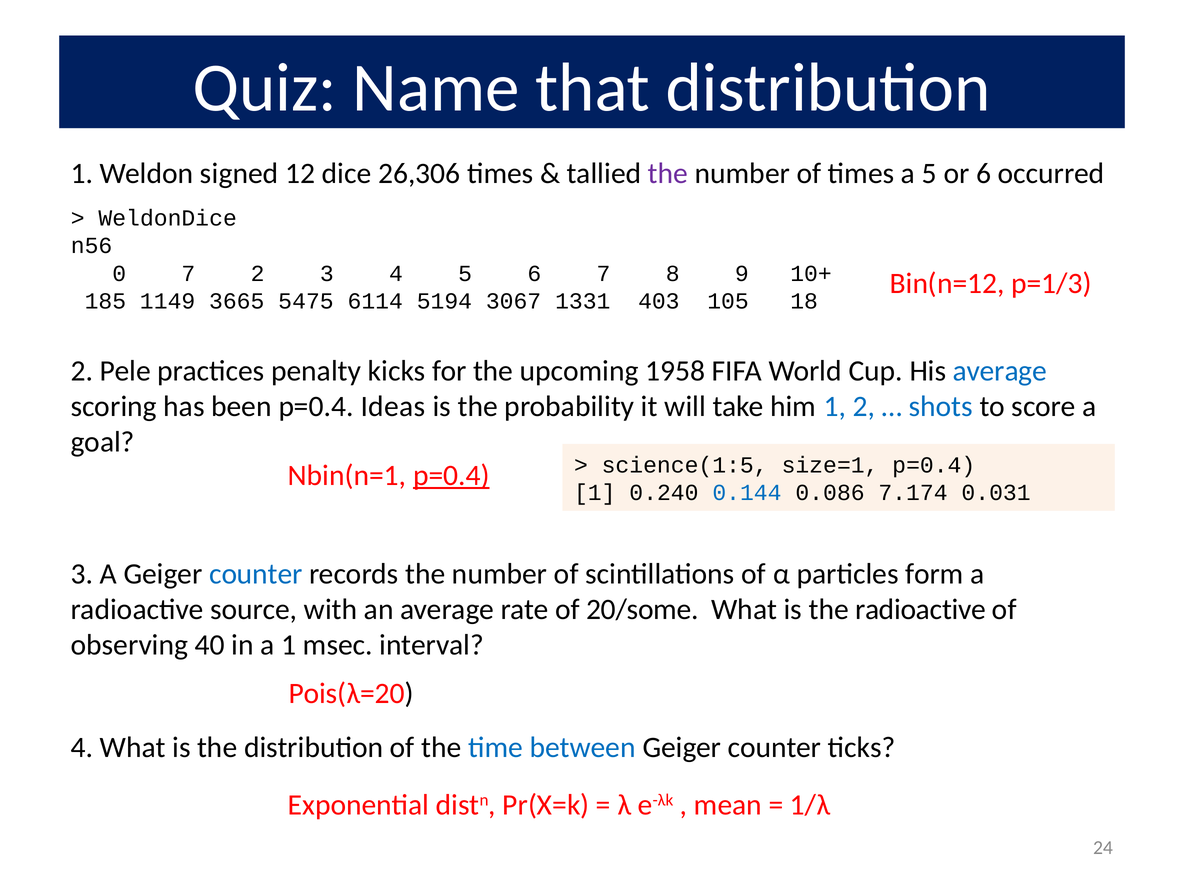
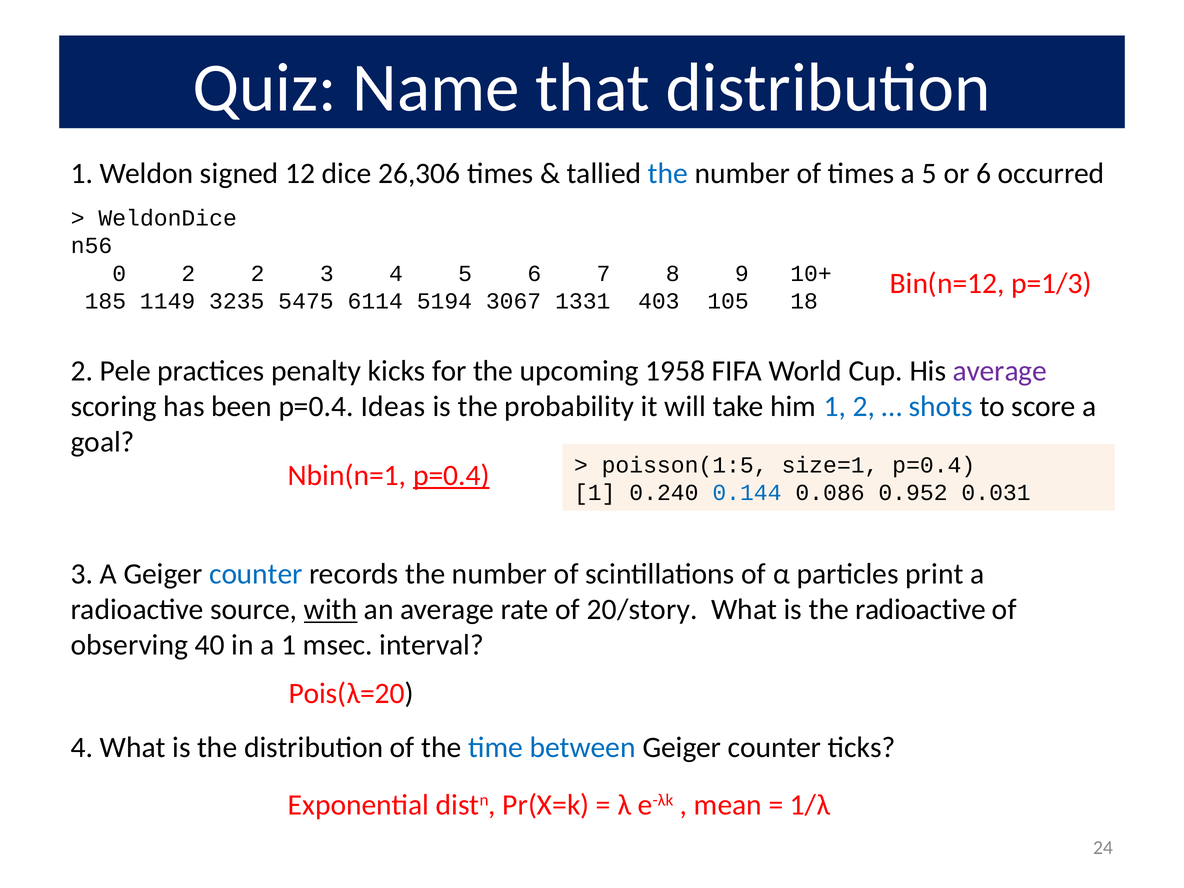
the colour: purple -> blue (668, 174)
0 7: 7 -> 2 (188, 273)
3665: 3665 -> 3235 (237, 301)
average colour: blue -> purple (1000, 371)
science(1:5: science(1:5 -> poisson(1:5 (685, 465)
7.174: 7.174 -> 0.952 (913, 493)
form: form -> print (934, 574)
with underline: none -> present (331, 610)
20/some: 20/some -> 20/story (642, 610)
